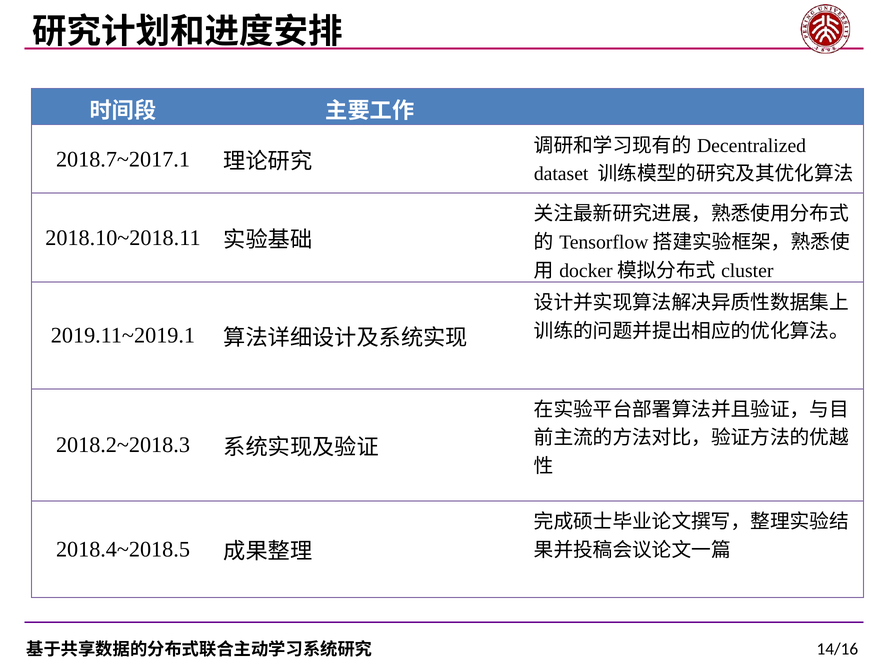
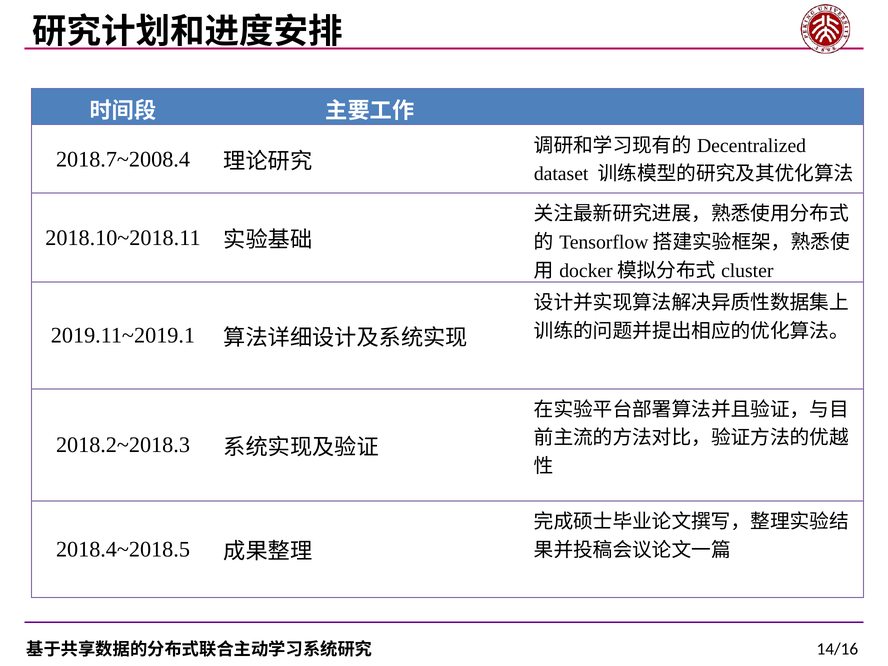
2018.7~2017.1: 2018.7~2017.1 -> 2018.7~2008.4 (123, 159)
